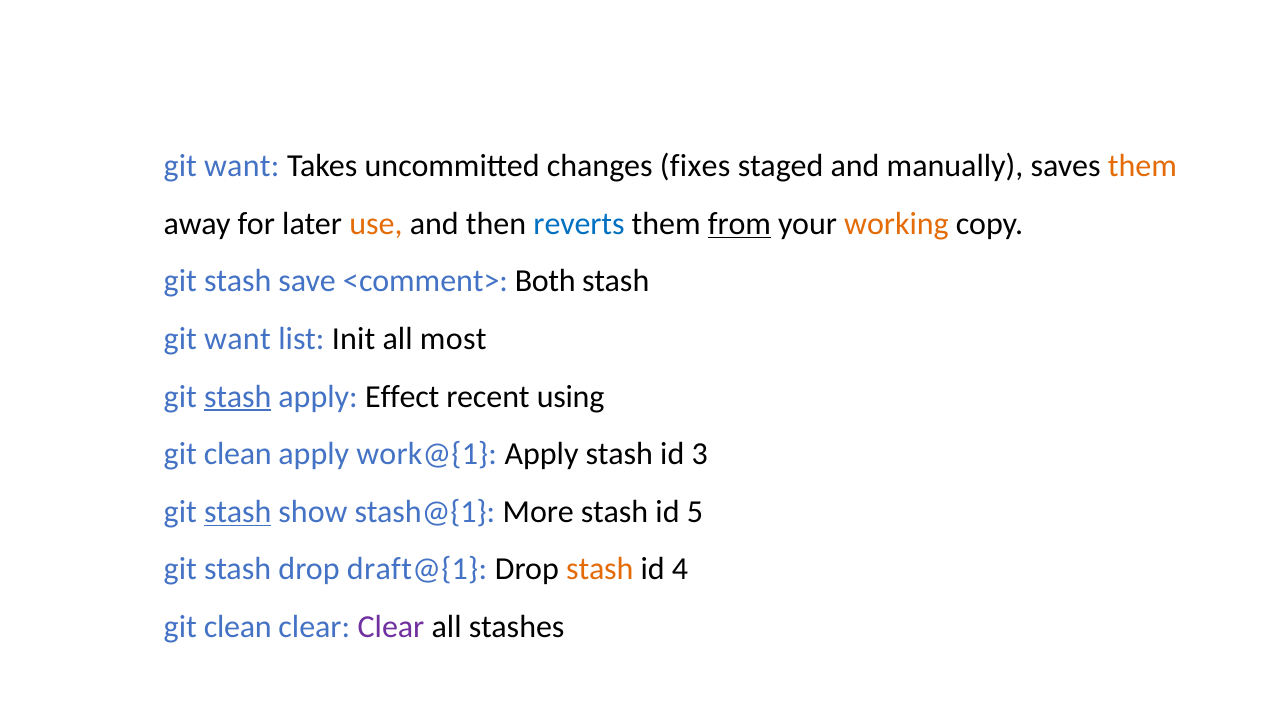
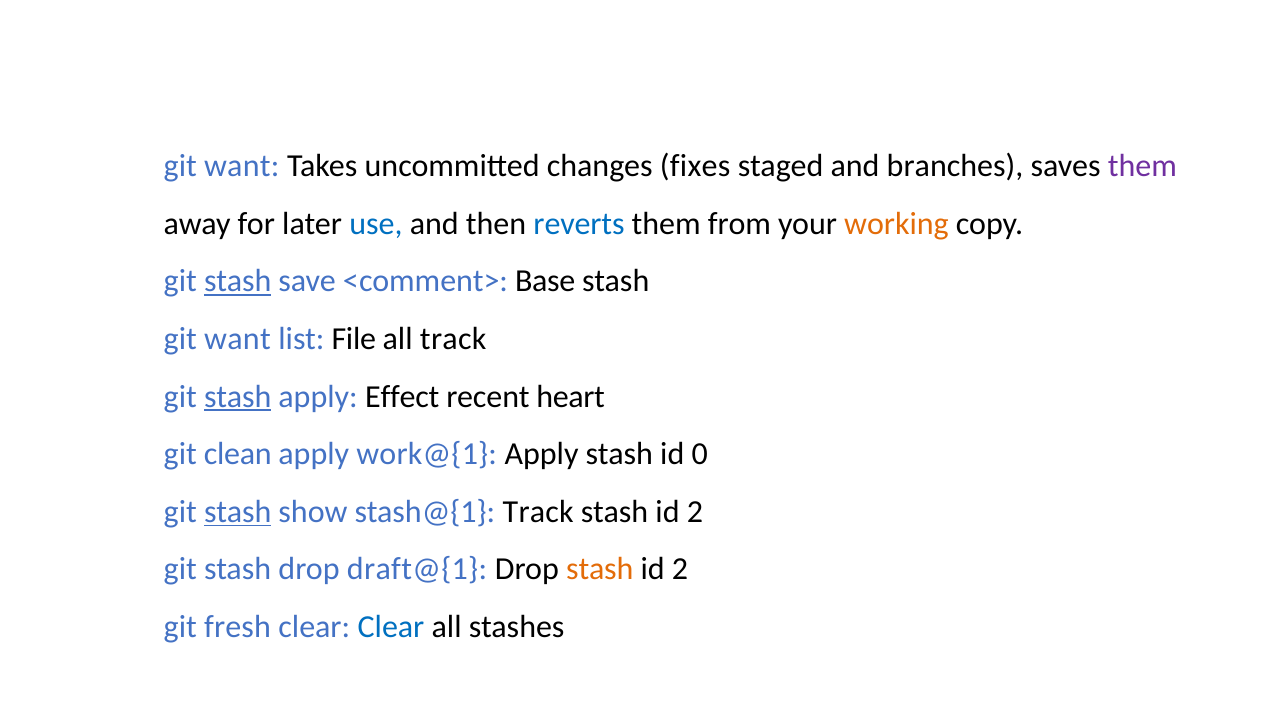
manually: manually -> branches (955, 166)
them colour: orange -> purple (1142, 166)
use colour: orange -> blue (376, 224)
from underline: present -> none (739, 224)
stash underline: none -> present (238, 282)
Both: Both -> Base (545, 282)
Init: Init -> File (354, 339)
all most: most -> track (453, 339)
using: using -> heart (571, 397)
3: 3 -> 0 (700, 454)
stash@{1 More: More -> Track (538, 512)
5: 5 -> 2 (695, 512)
4: 4 -> 2 (680, 570)
clean: clean -> fresh (238, 627)
Clear colour: purple -> blue (391, 627)
